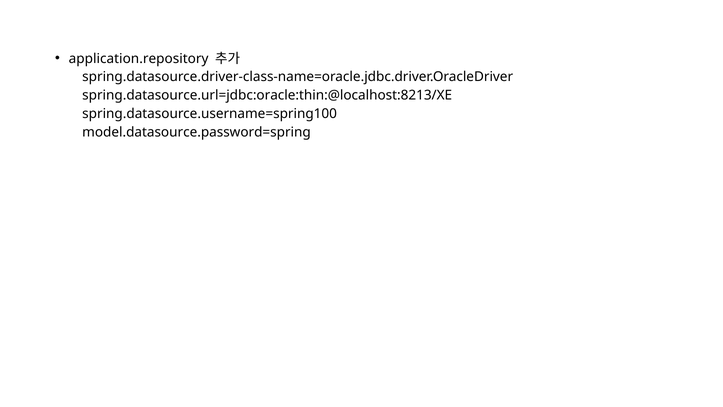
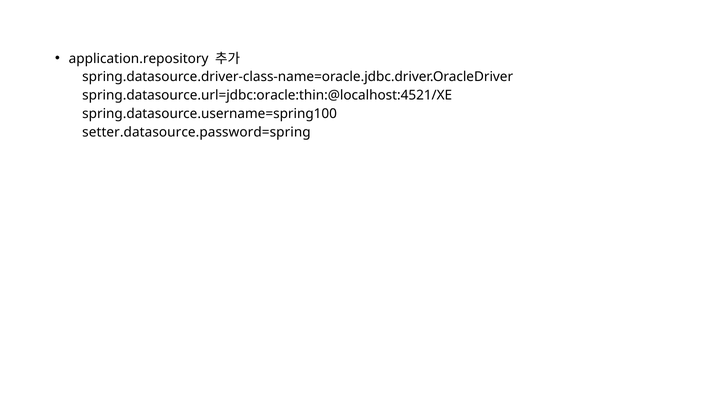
spring.datasource.url=jdbc:oracle:thin:@localhost:8213/XE: spring.datasource.url=jdbc:oracle:thin:@localhost:8213/XE -> spring.datasource.url=jdbc:oracle:thin:@localhost:4521/XE (267, 95)
model.datasource.password=spring: model.datasource.password=spring -> setter.datasource.password=spring (196, 132)
